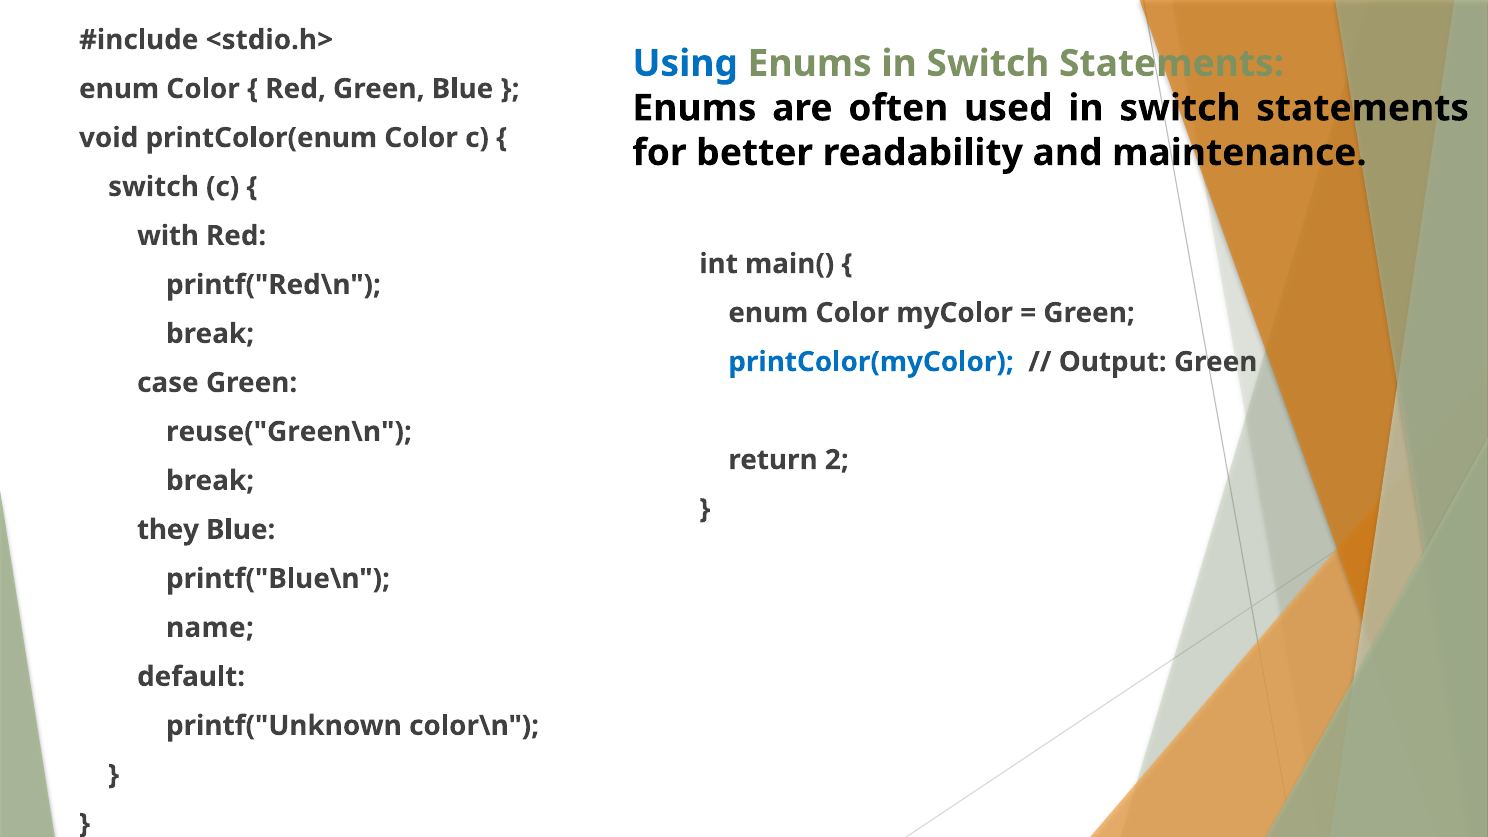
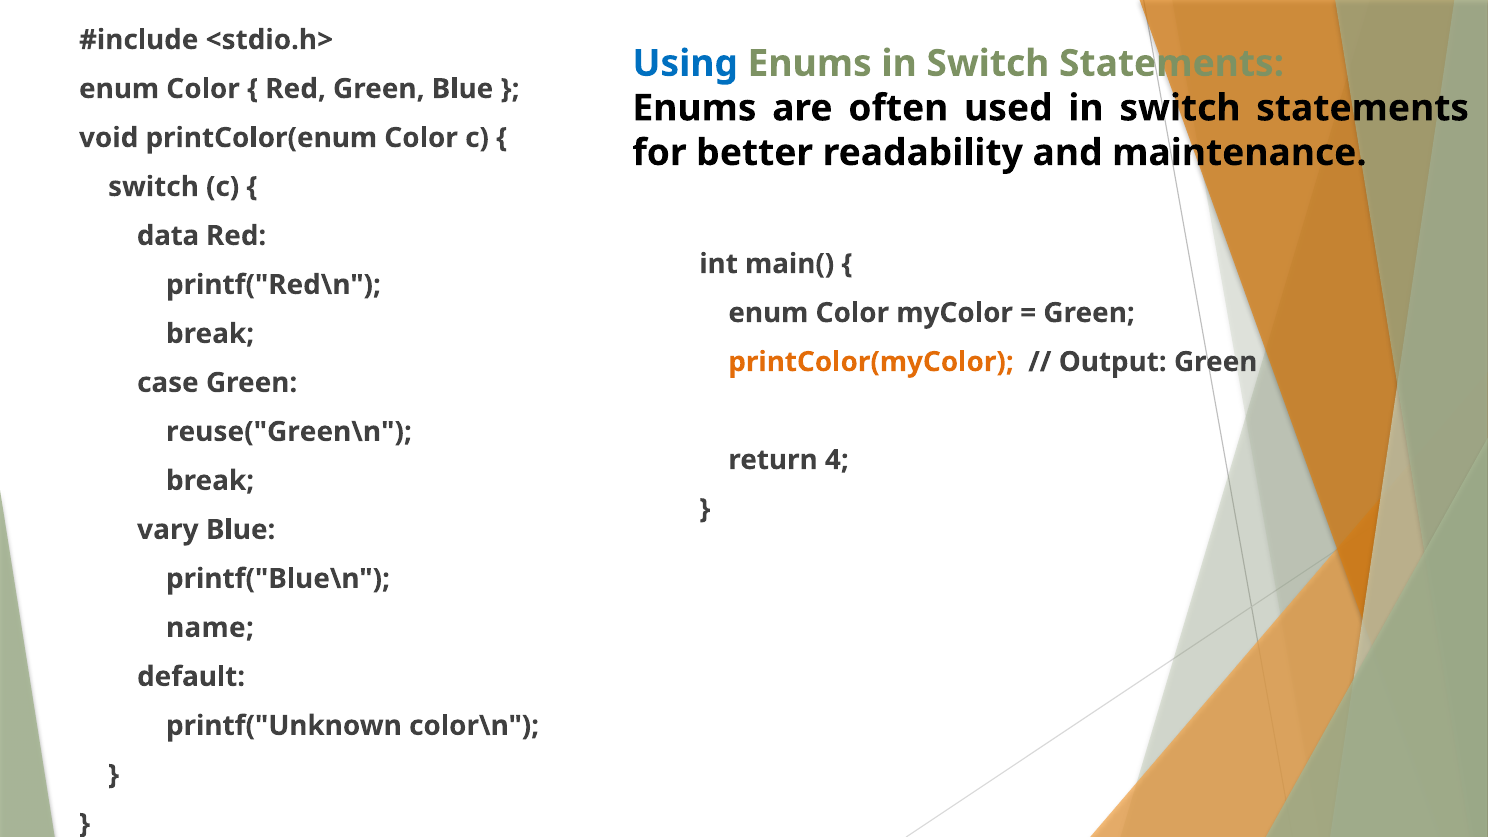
with: with -> data (168, 236)
printColor(myColor colour: blue -> orange (871, 362)
2: 2 -> 4 (837, 460)
they: they -> vary (168, 530)
